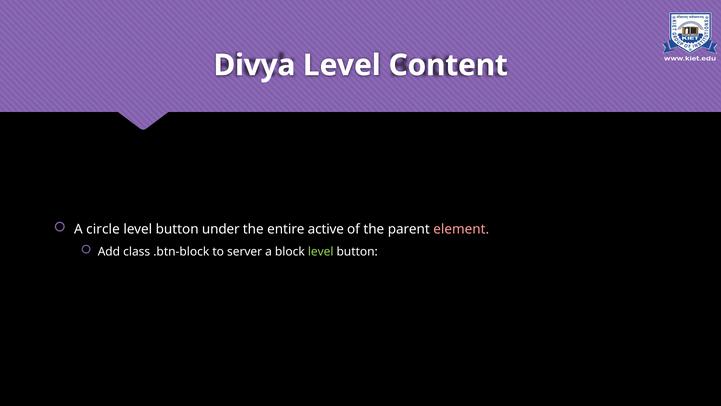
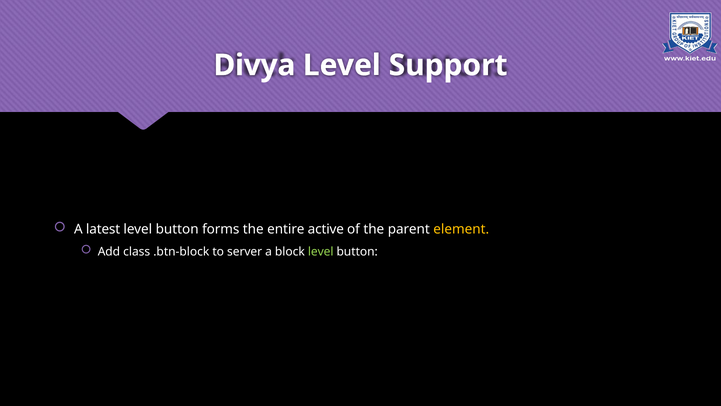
Content: Content -> Support (448, 65)
circle: circle -> latest (103, 229)
under: under -> forms (221, 229)
element colour: pink -> yellow (461, 229)
